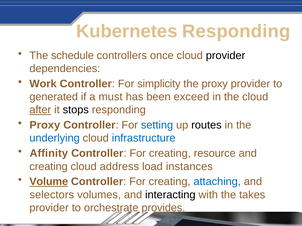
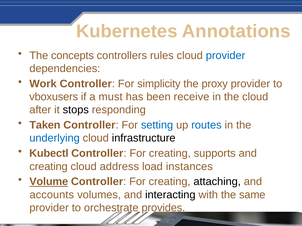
Kubernetes Responding: Responding -> Annotations (236, 31)
schedule: schedule -> concepts (72, 56)
once: once -> rules (162, 56)
provider colour: black -> blue (226, 56)
generated: generated -> vboxusers (54, 97)
exceed: exceed -> receive (192, 97)
after underline: present -> none (40, 110)
Proxy: Proxy -> Taken (45, 125)
routes colour: black -> blue (206, 125)
infrastructure colour: blue -> black (144, 138)
Affinity: Affinity -> Kubectl (49, 154)
resource: resource -> supports (215, 154)
attaching colour: blue -> black (217, 182)
selectors: selectors -> accounts (52, 195)
takes: takes -> same (252, 195)
